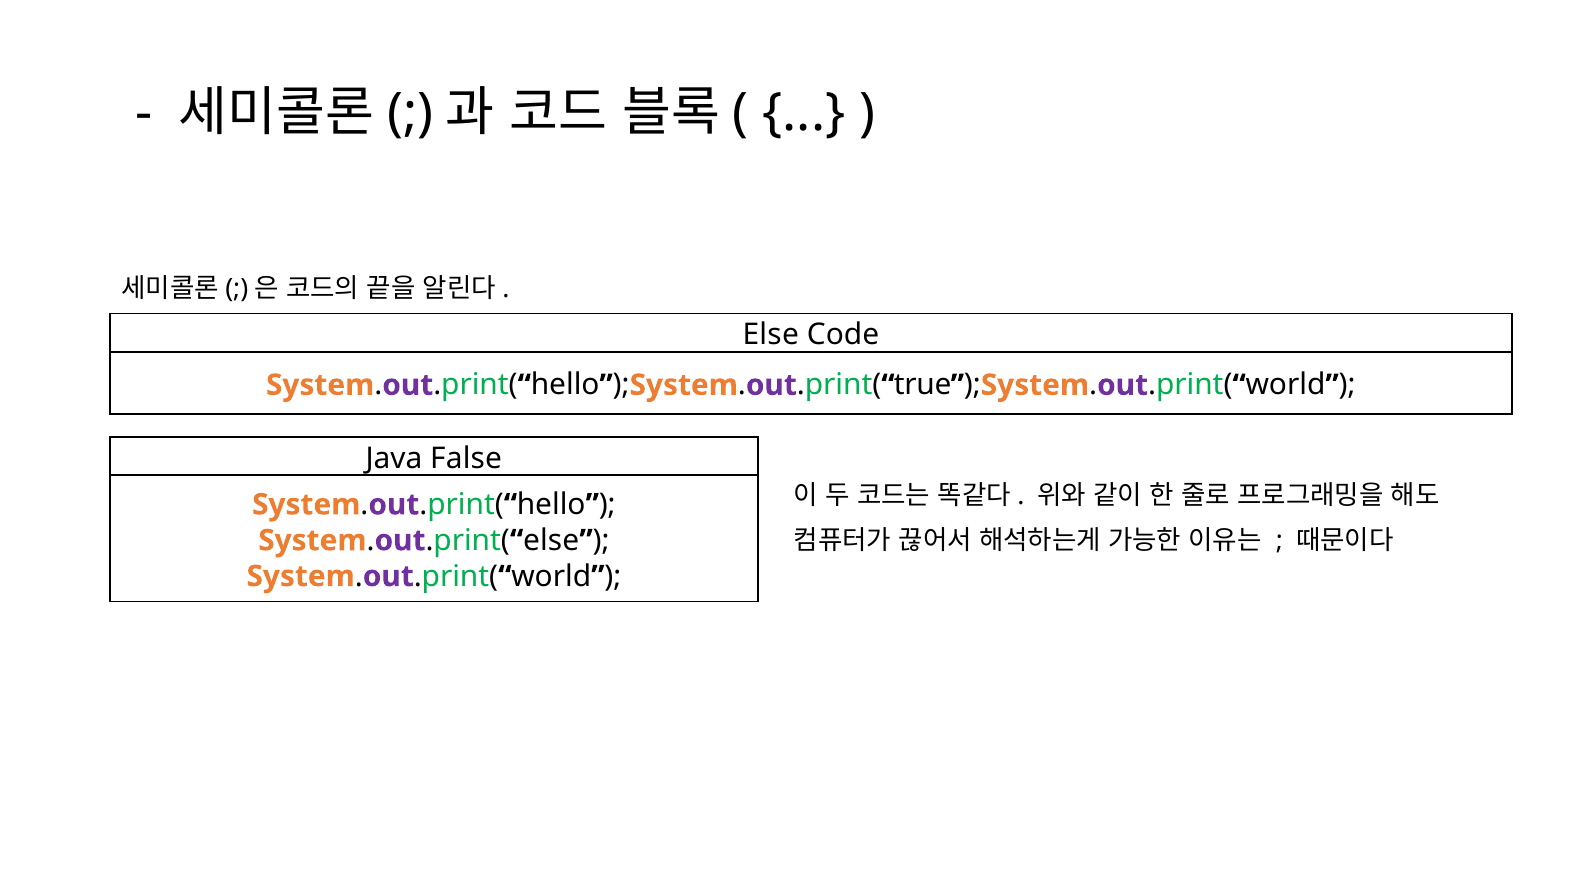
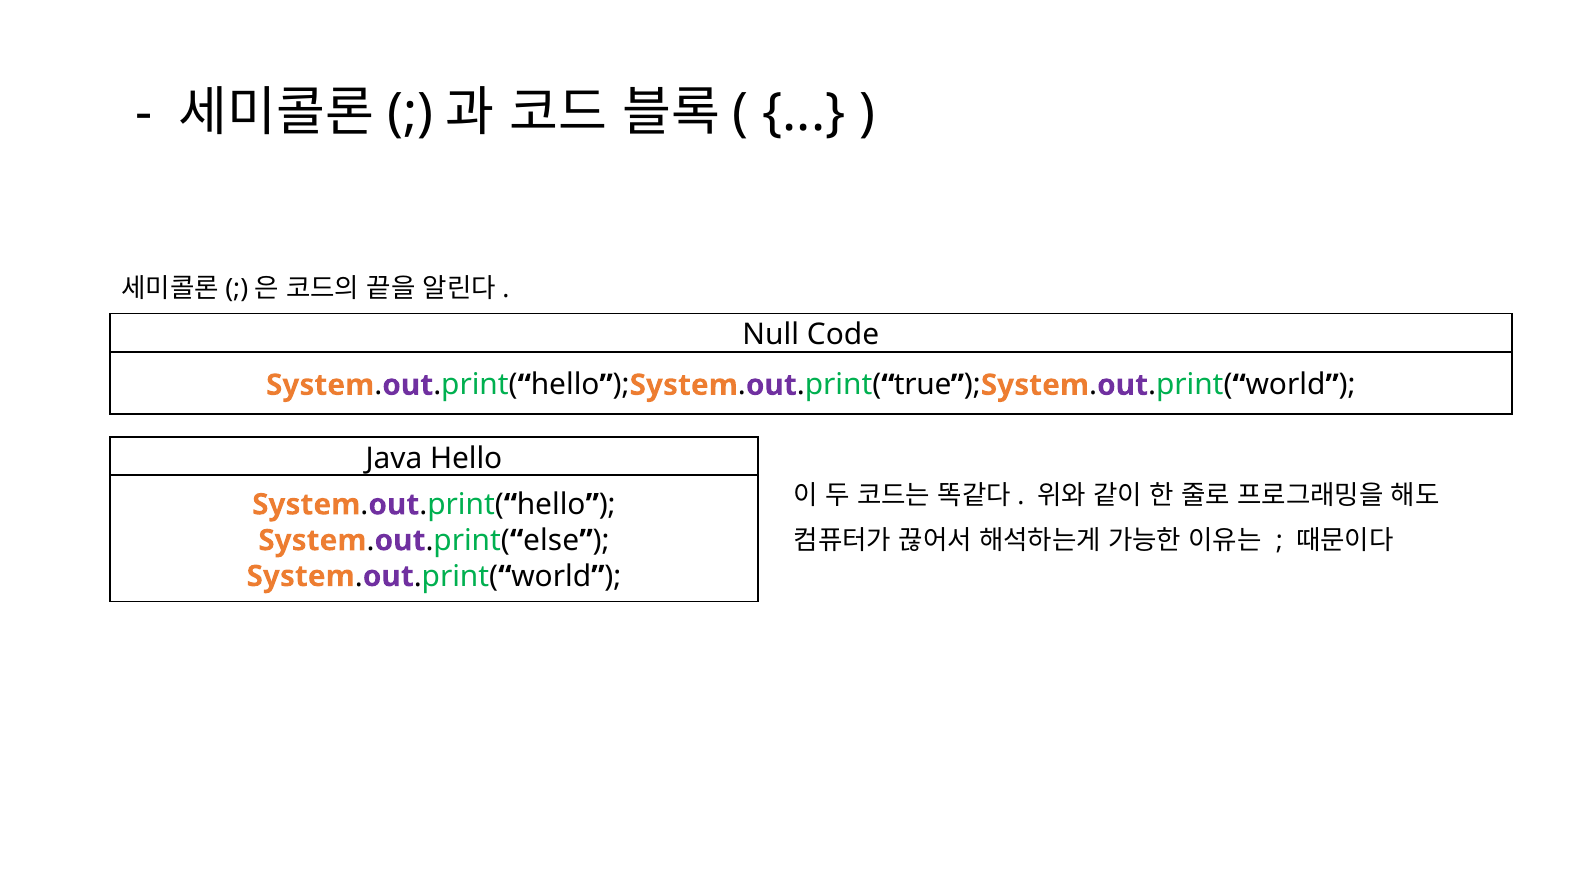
Else: Else -> Null (771, 335)
Java False: False -> Hello (466, 458)
